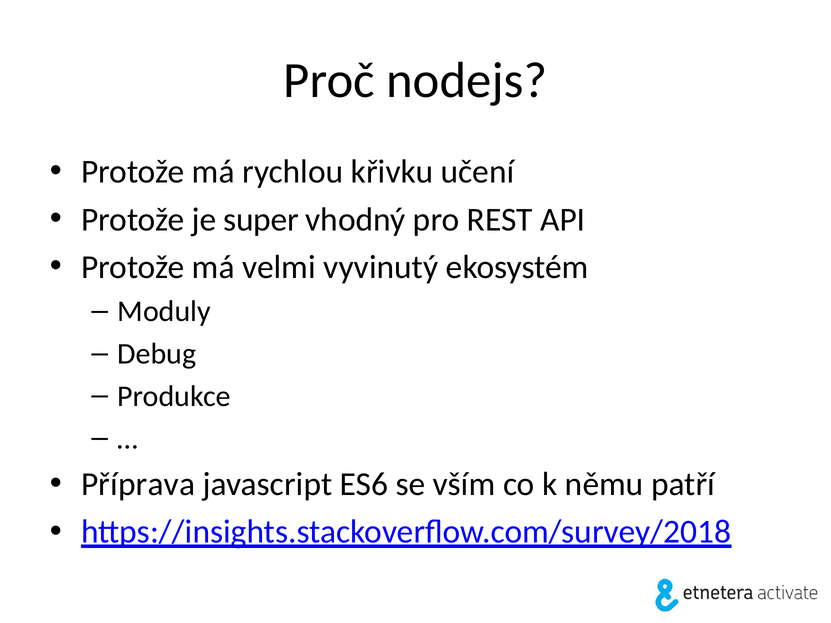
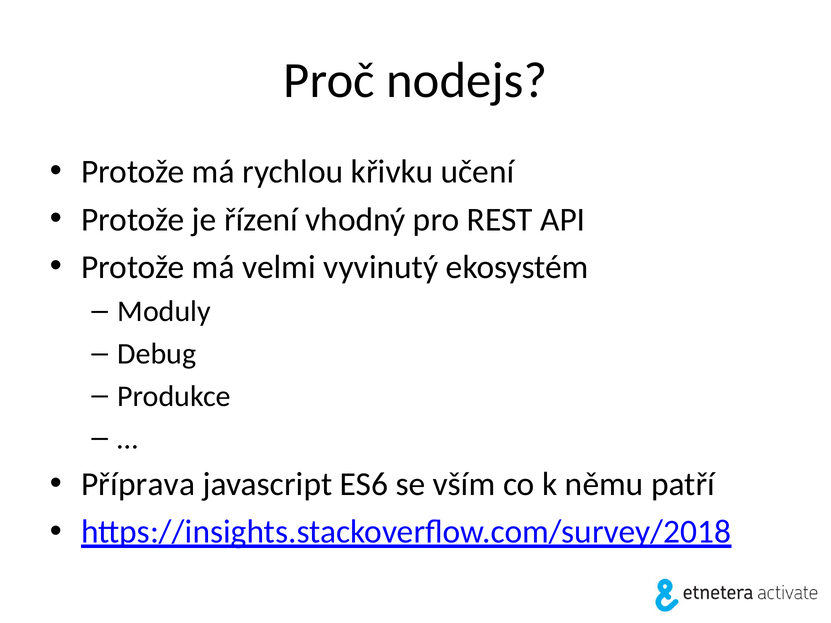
super: super -> řízení (261, 220)
